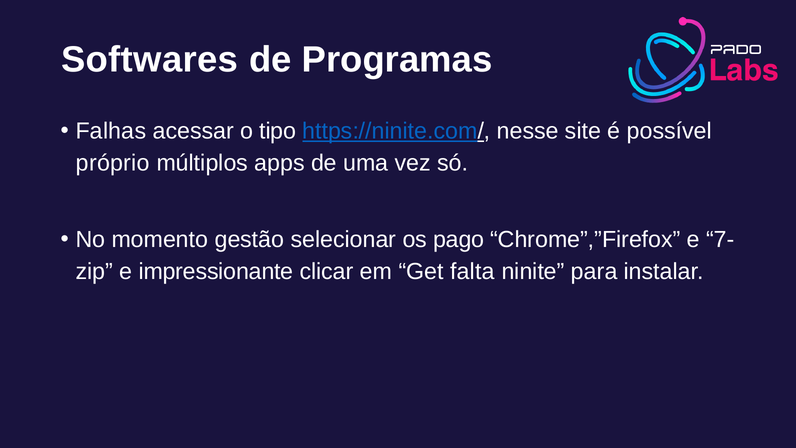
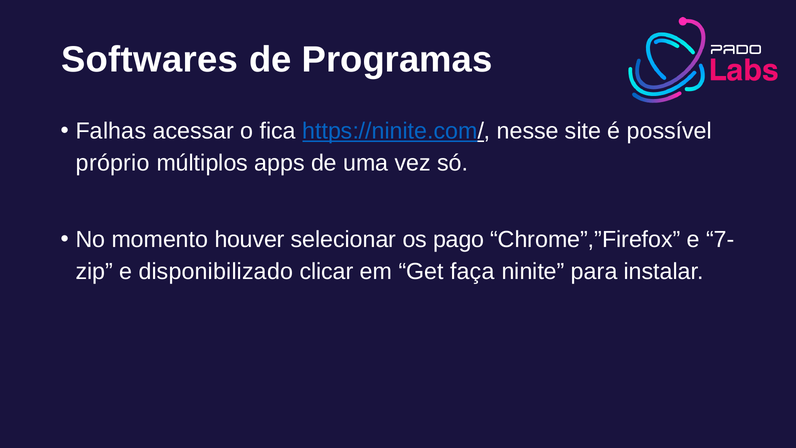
tipo: tipo -> fica (278, 131)
gestão: gestão -> houver (250, 240)
impressionante: impressionante -> disponibilizado (216, 271)
falta: falta -> faça (472, 271)
